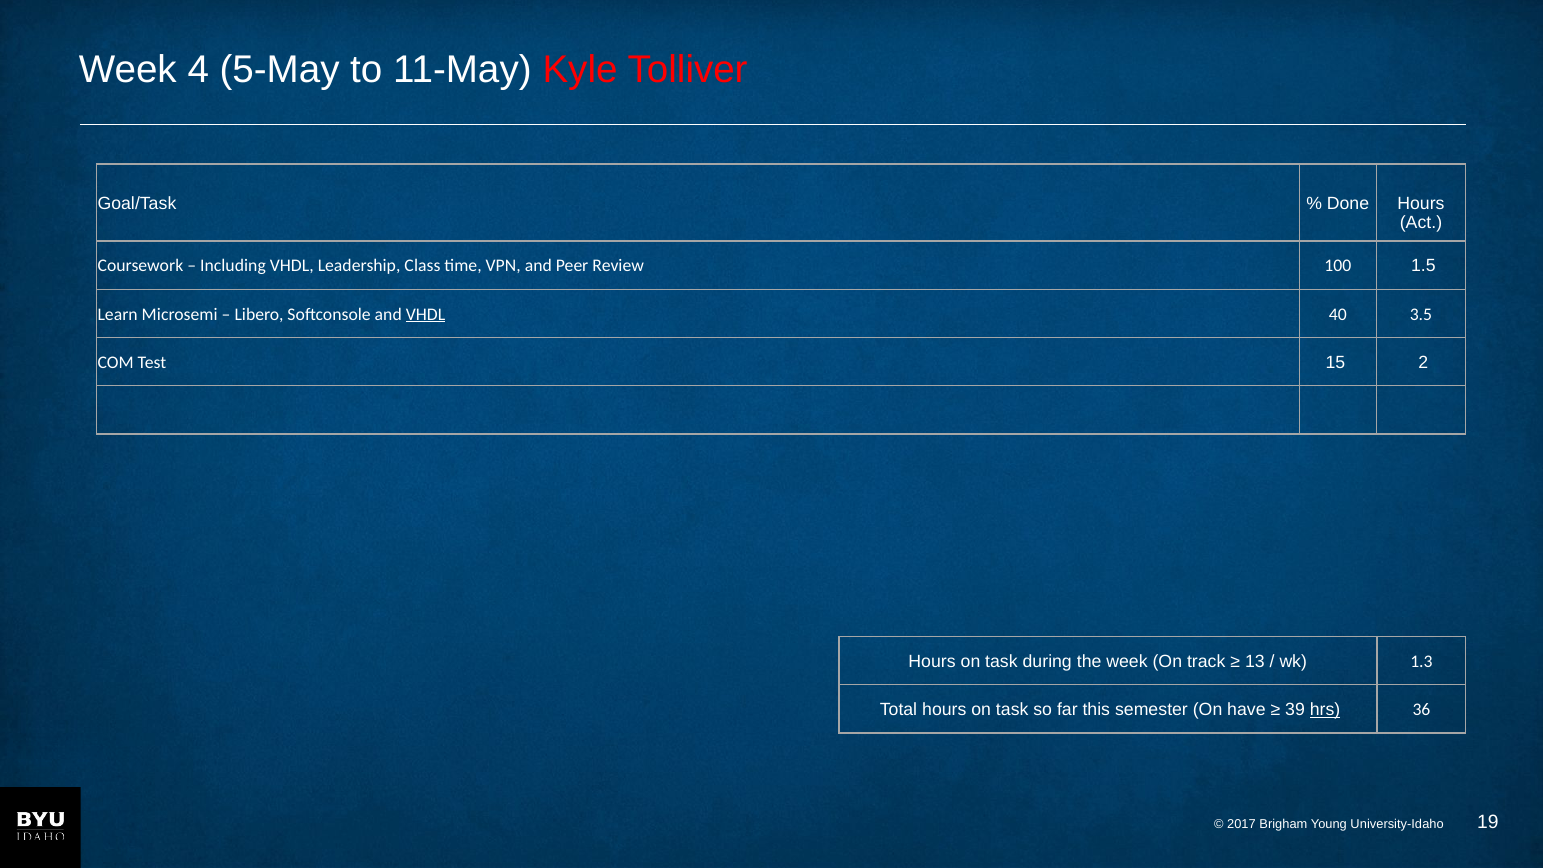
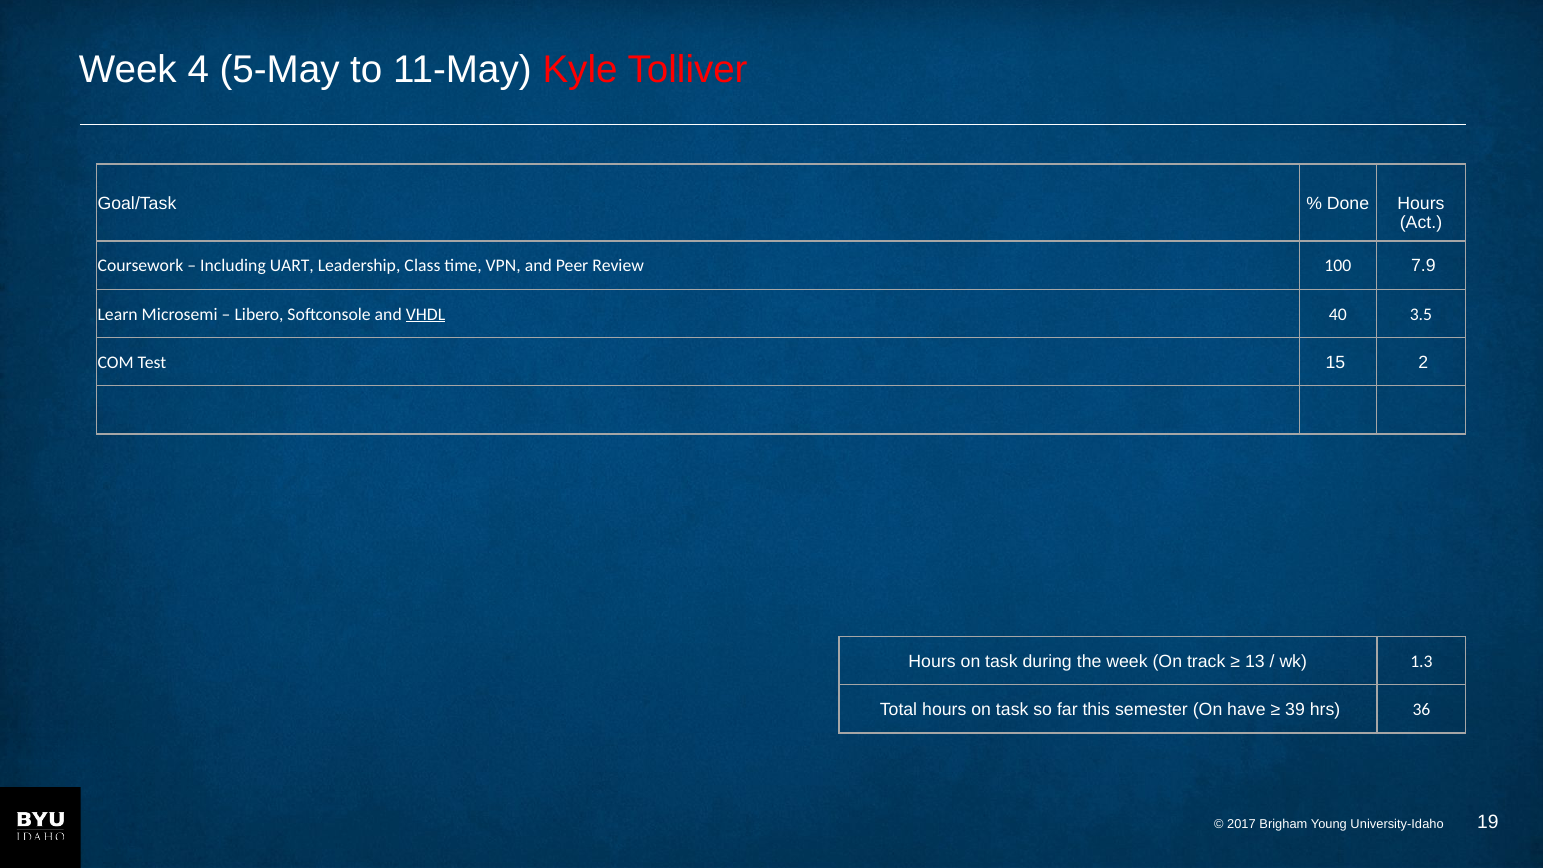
Including VHDL: VHDL -> UART (292, 266)
1.5: 1.5 -> 7.9 (1423, 266)
hrs underline: present -> none (1325, 710)
